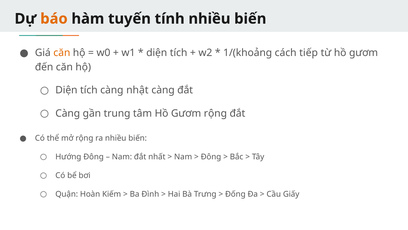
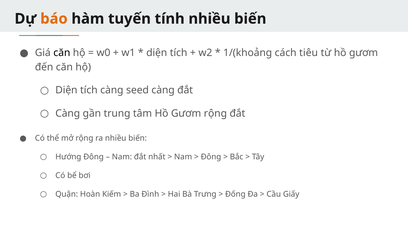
căn colour: orange -> black (62, 53)
tiếp: tiếp -> tiêu (309, 53)
nhật: nhật -> seed (137, 90)
